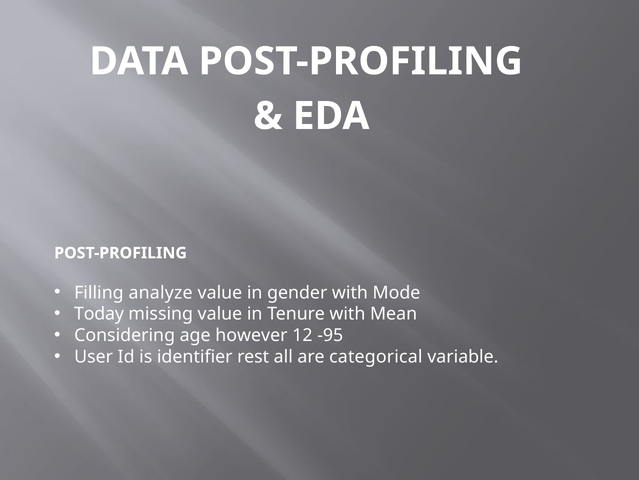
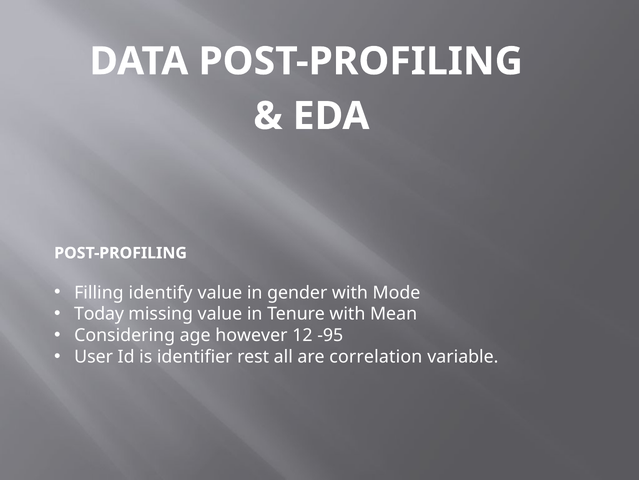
analyze: analyze -> identify (161, 292)
categorical: categorical -> correlation (376, 356)
